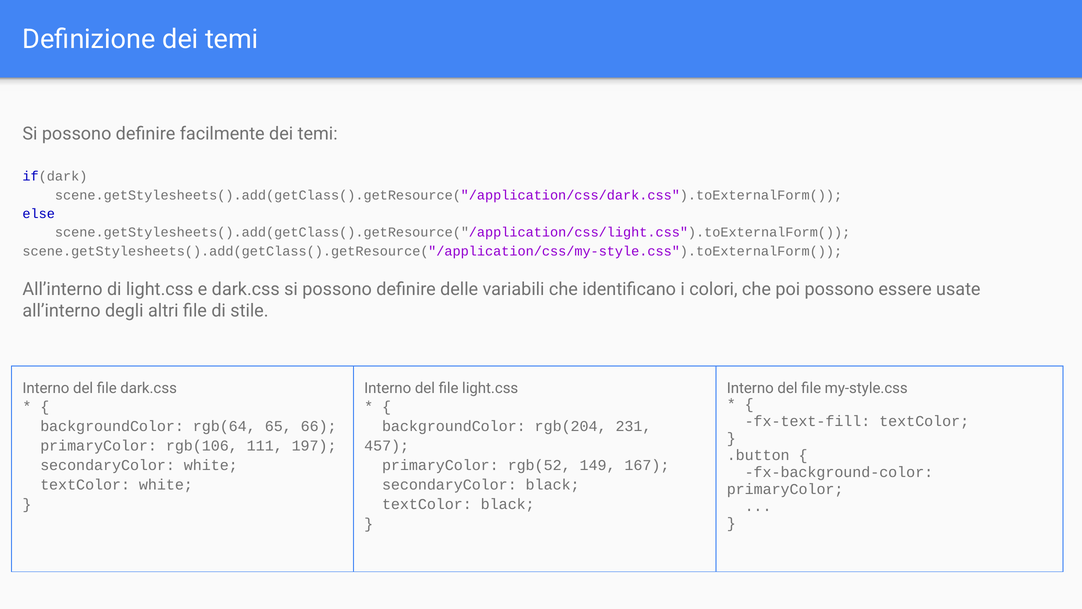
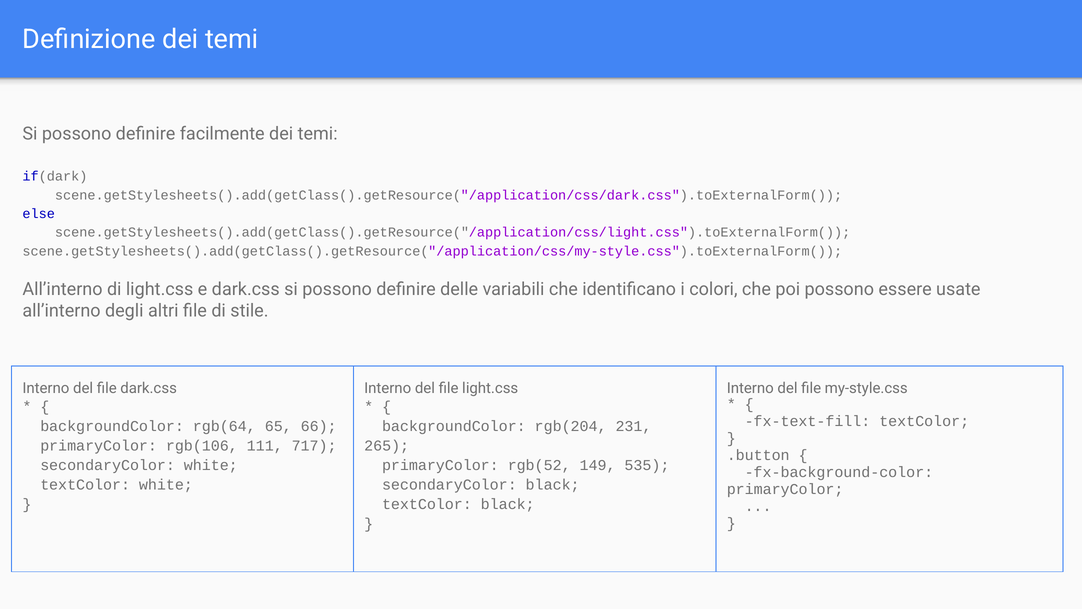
197: 197 -> 717 (314, 446)
457: 457 -> 265 (387, 446)
167: 167 -> 535 (647, 465)
